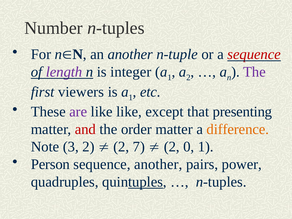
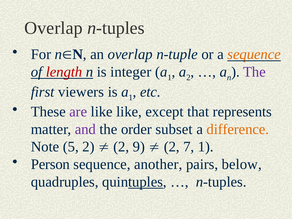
Number: Number -> Overlap (53, 28)
an another: another -> overlap (130, 54)
sequence colour: red -> orange (254, 54)
length colour: purple -> red (64, 72)
presenting: presenting -> represents (242, 112)
and colour: red -> purple (85, 129)
order matter: matter -> subset (174, 129)
3: 3 -> 5 (71, 147)
7: 7 -> 9 (139, 147)
0: 0 -> 7 (189, 147)
power: power -> below (242, 164)
